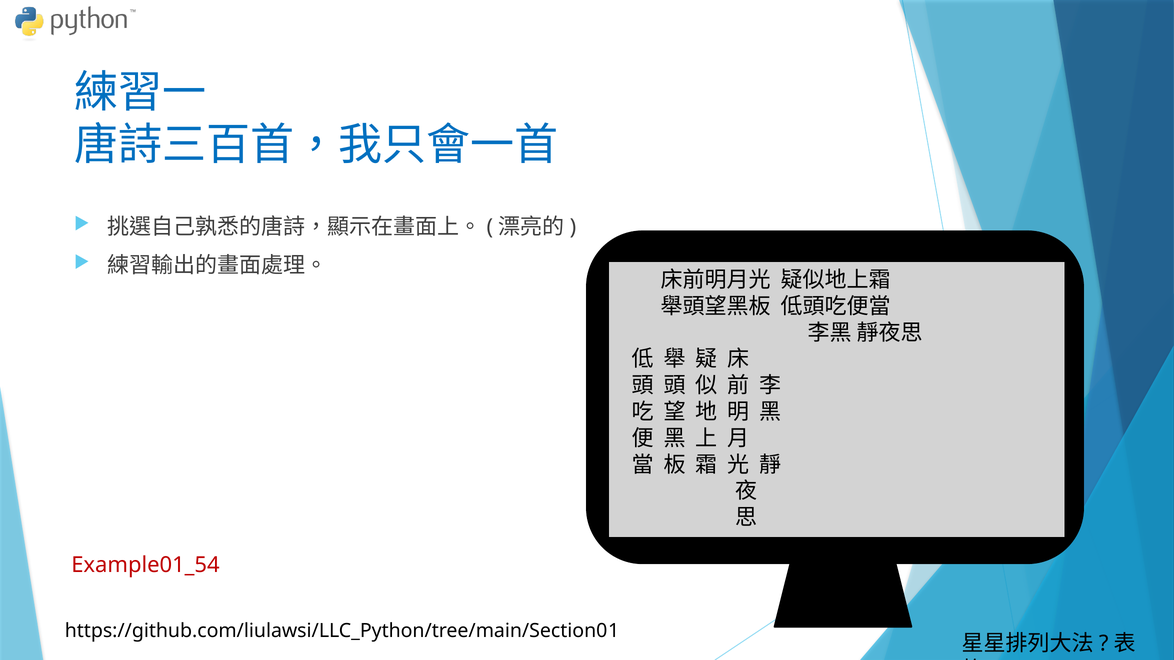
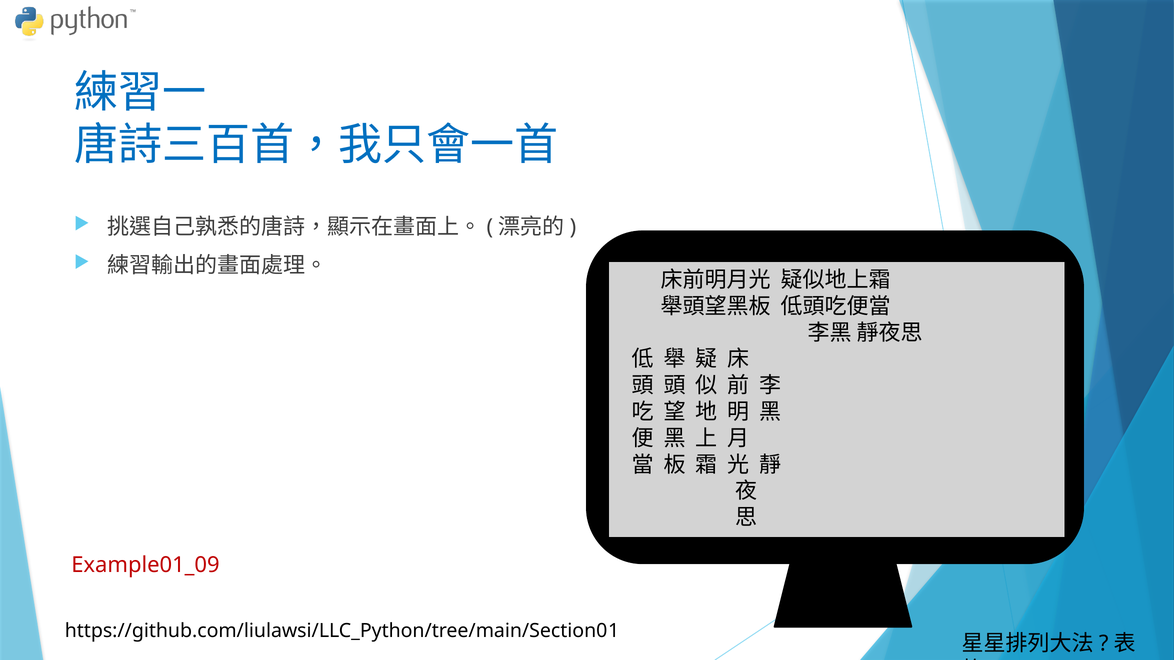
Example01_54: Example01_54 -> Example01_09 (145, 565)
